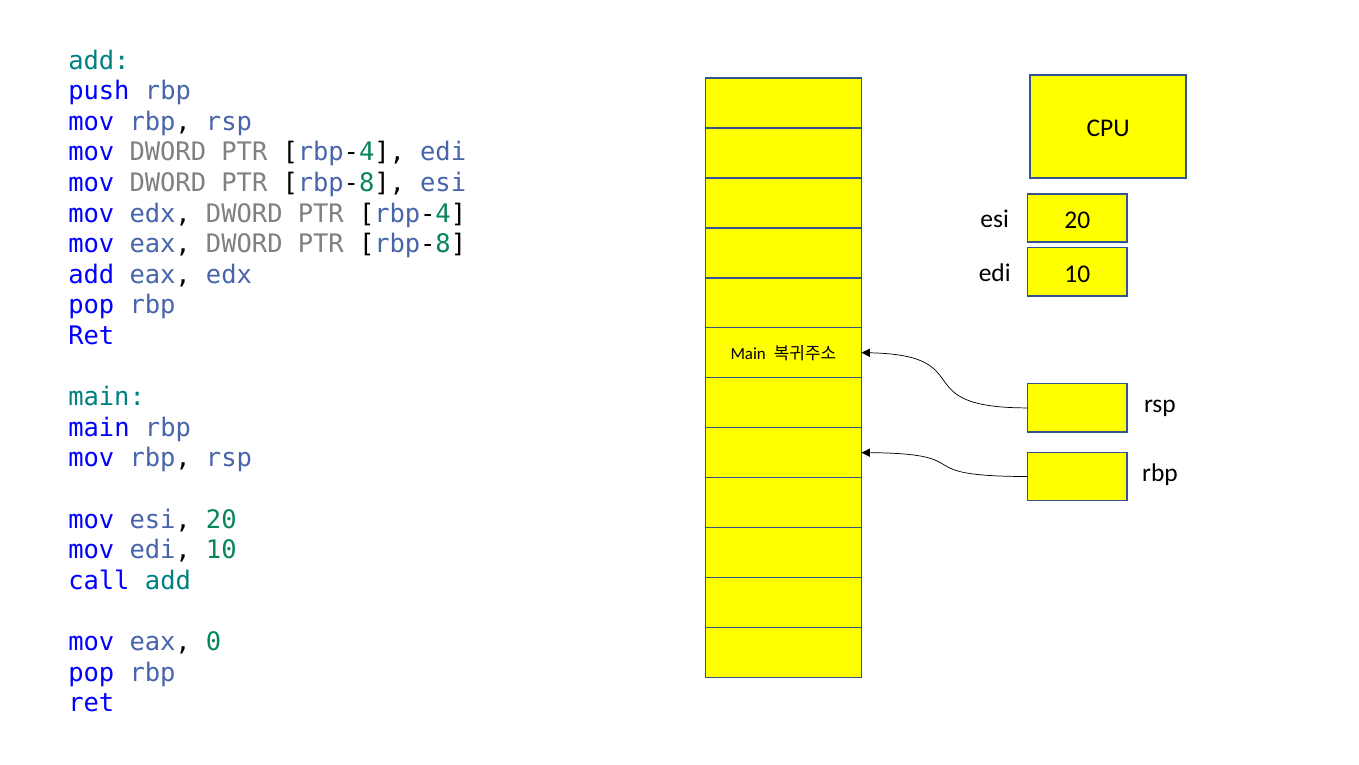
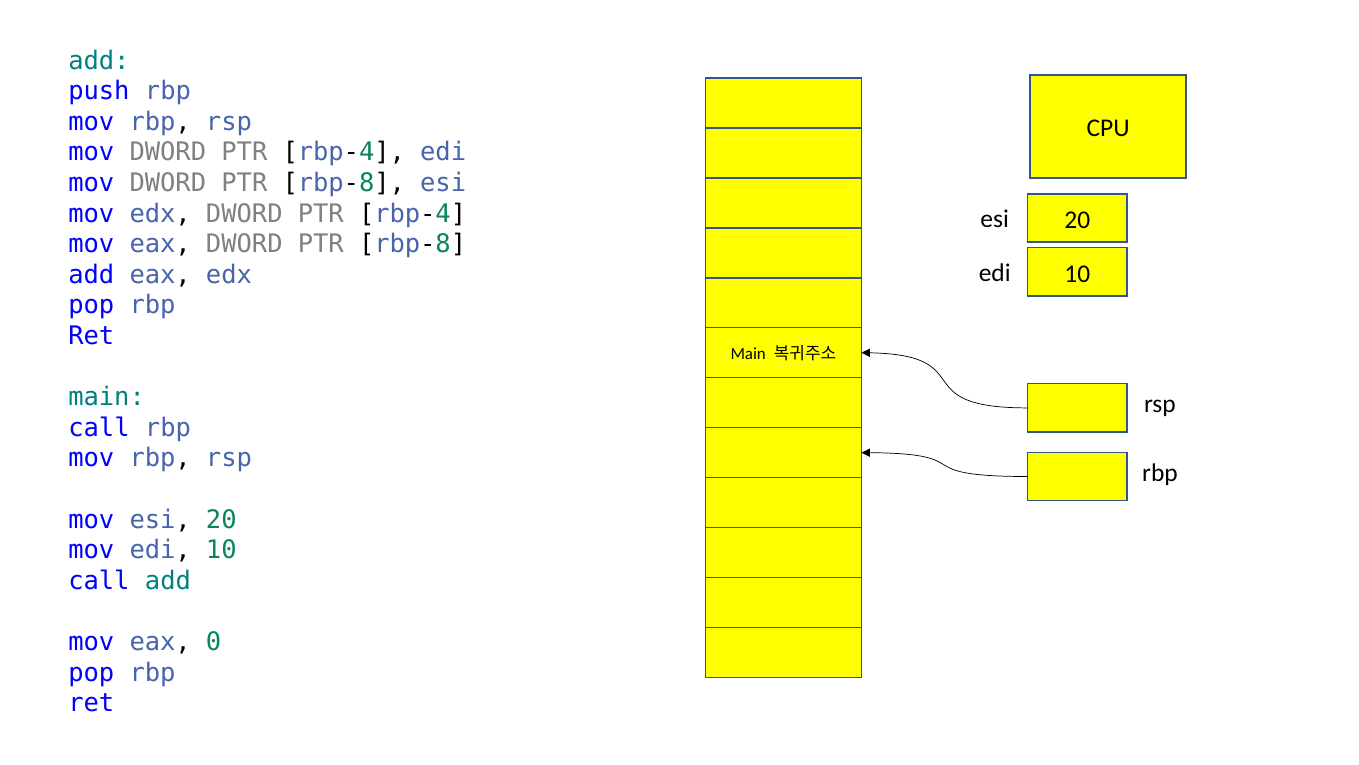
main: main -> call (99, 428)
